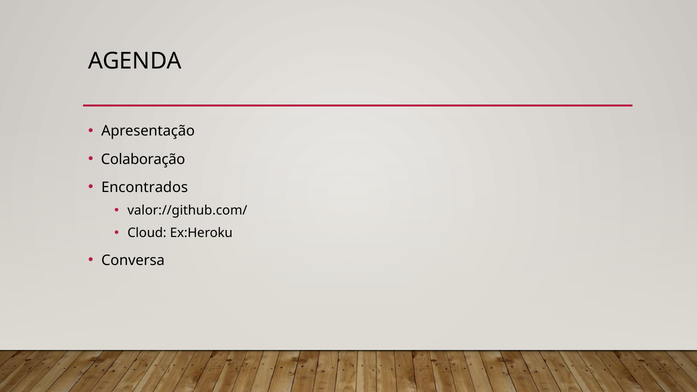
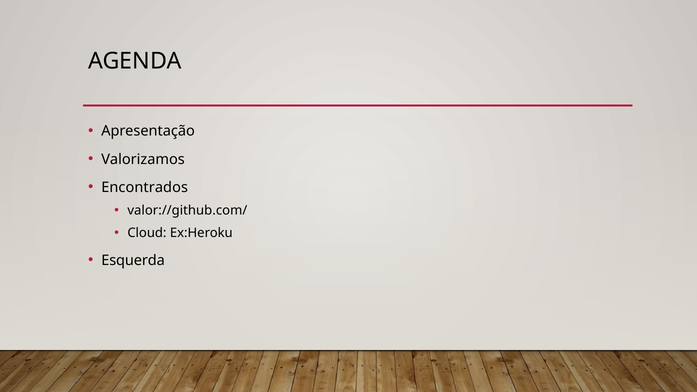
Colaboração: Colaboração -> Valorizamos (143, 159)
Conversa: Conversa -> Esquerda (133, 260)
